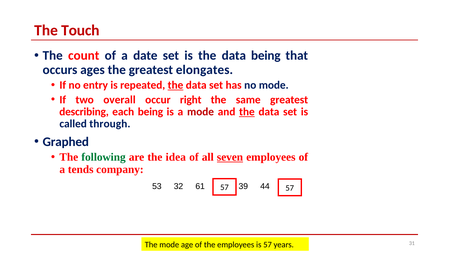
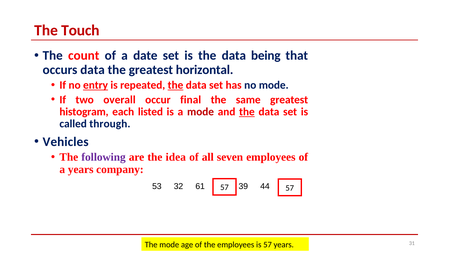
occurs ages: ages -> data (93, 70)
elongates: elongates -> horizontal (205, 70)
entry underline: none -> present (96, 85)
right: right -> final (191, 99)
describing: describing -> histogram (84, 112)
each being: being -> listed (150, 112)
Graphed: Graphed -> Vehicles (66, 141)
following colour: green -> purple (104, 157)
seven underline: present -> none (230, 157)
a tends: tends -> years (81, 169)
